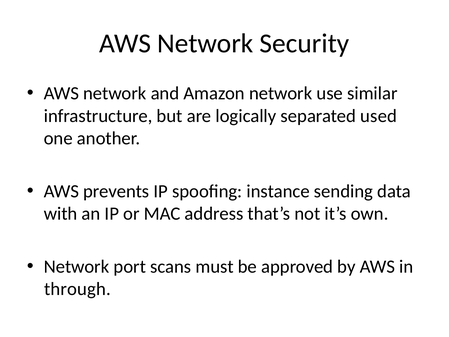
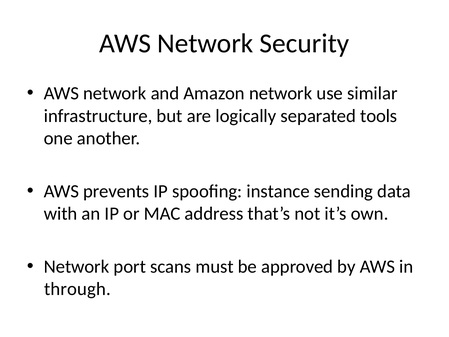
used: used -> tools (379, 116)
